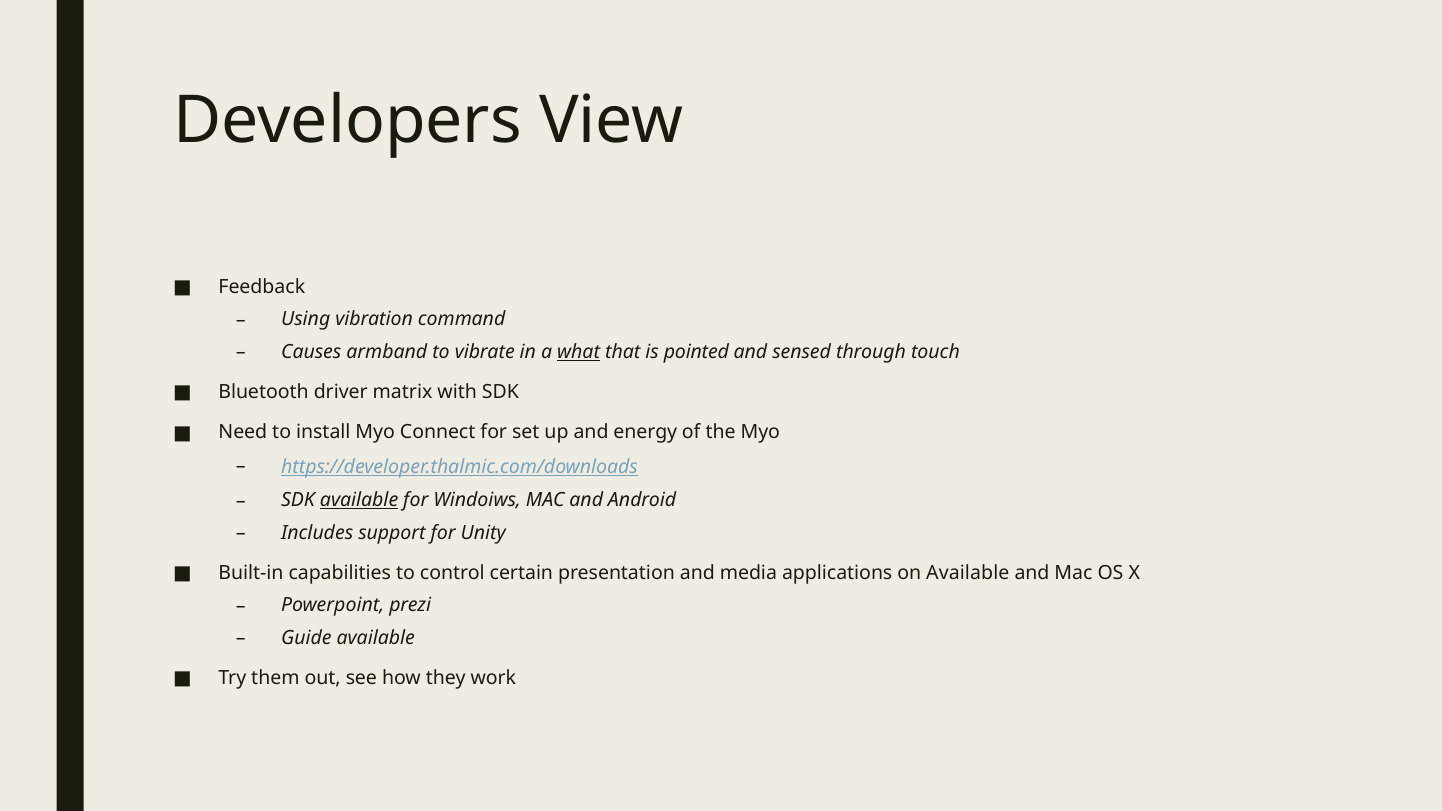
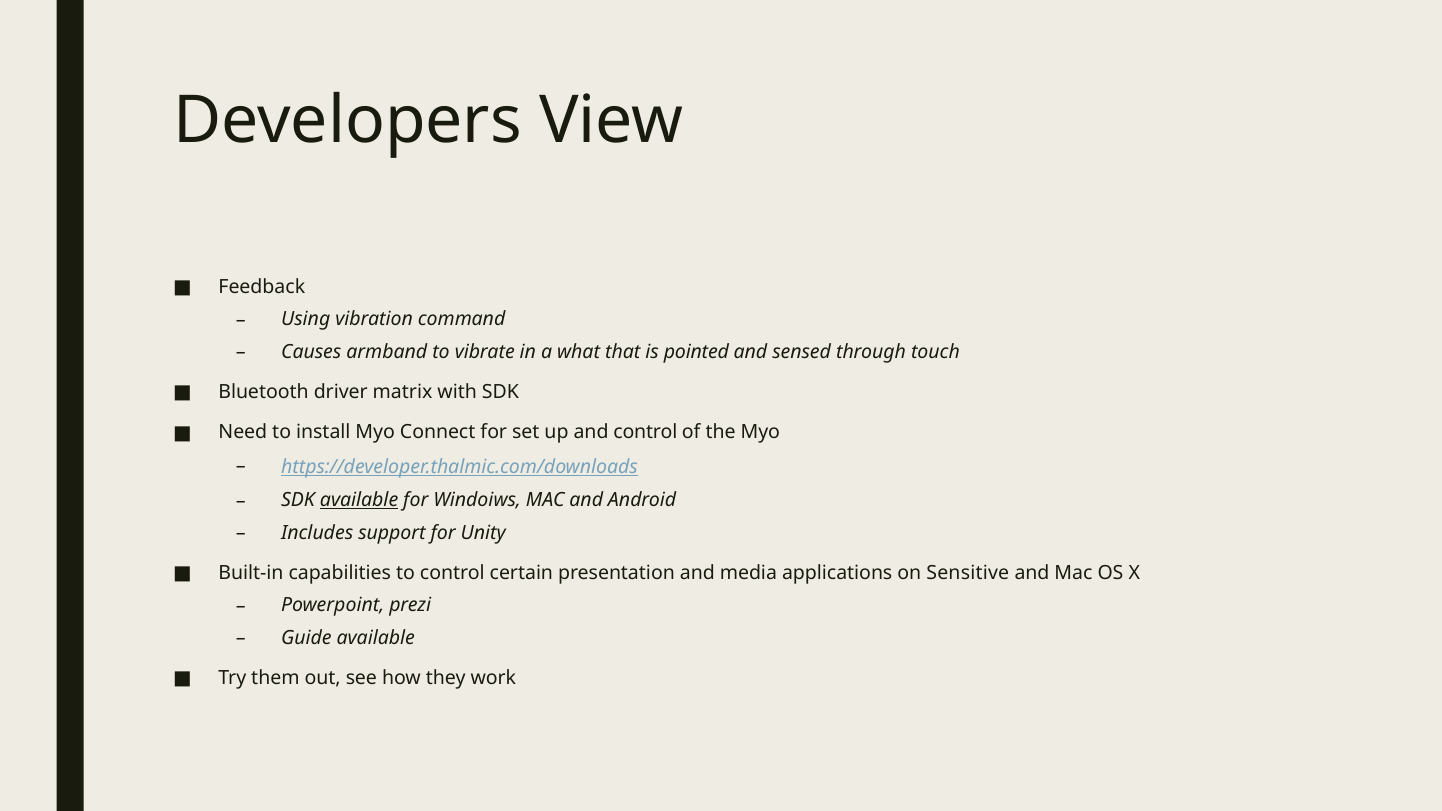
what underline: present -> none (579, 352)
and energy: energy -> control (645, 432)
on Available: Available -> Sensitive (968, 573)
